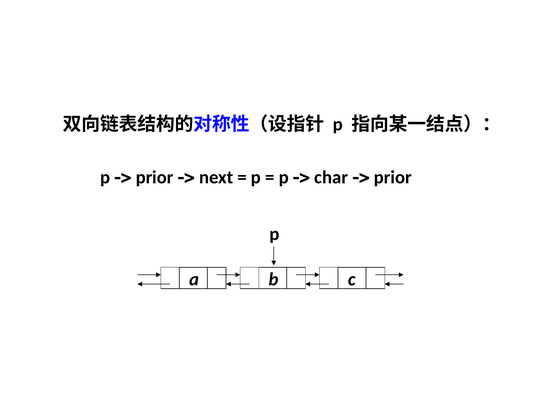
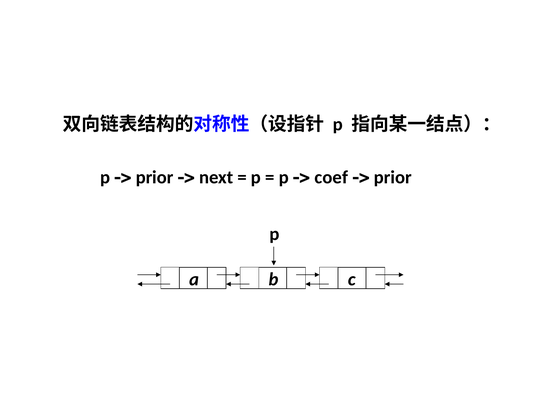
char: char -> coef (331, 177)
